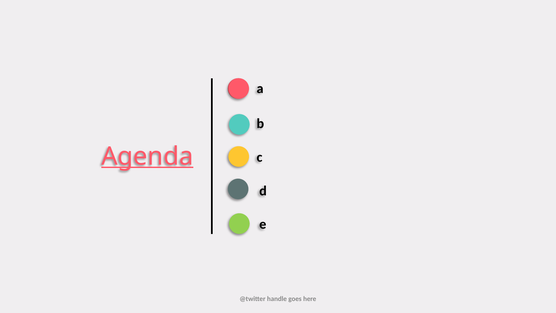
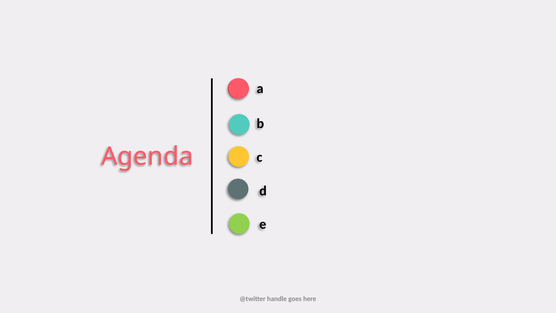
Agenda underline: present -> none (147, 156)
